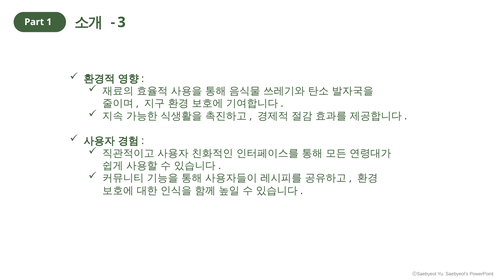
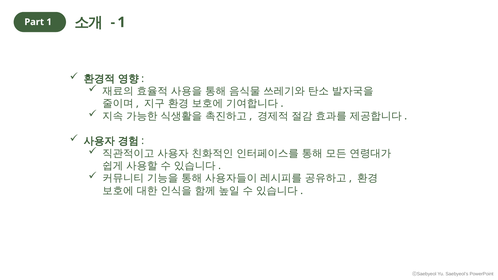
3: 3 -> 1 (122, 22)
